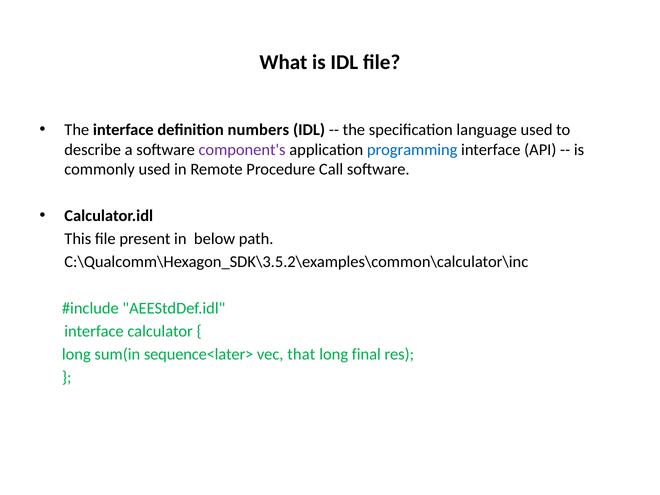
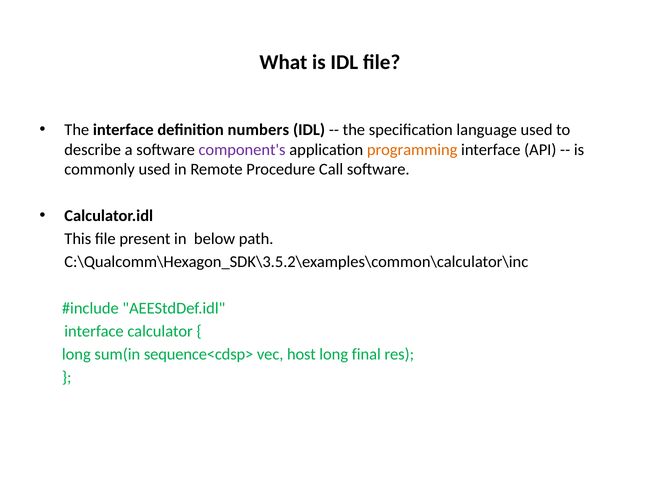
programming colour: blue -> orange (412, 150)
sequence<later>: sequence<later> -> sequence<cdsp> (199, 354)
that: that -> host (301, 354)
